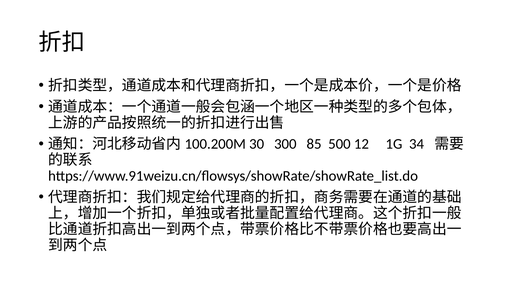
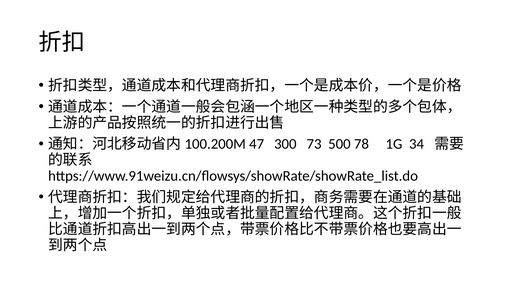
30: 30 -> 47 (257, 144)
85: 85 -> 73 (314, 144)
12: 12 -> 78 (361, 144)
